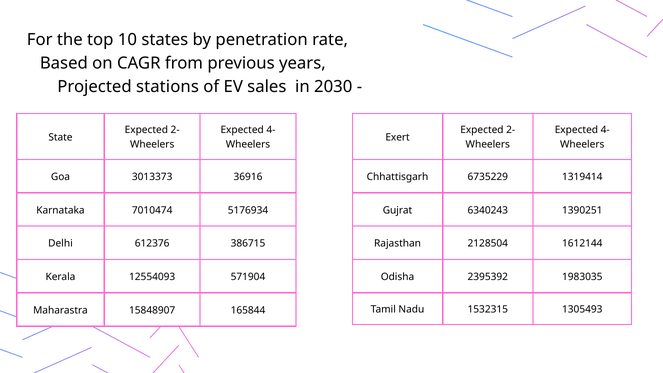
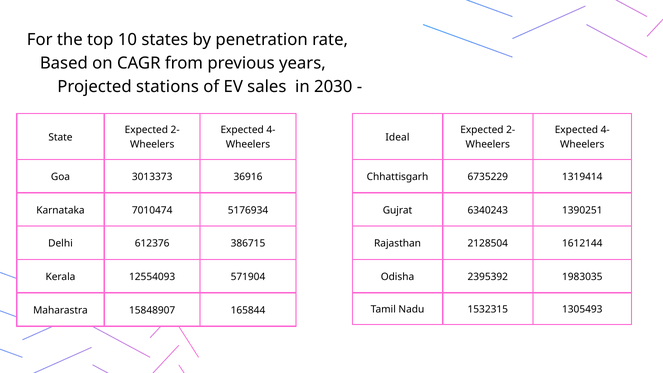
Exert: Exert -> Ideal (397, 137)
